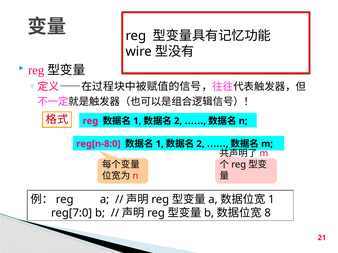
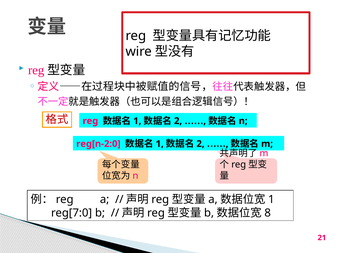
reg[n-8:0: reg[n-8:0 -> reg[n-2:0 (98, 144)
